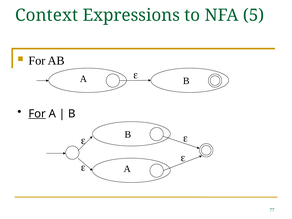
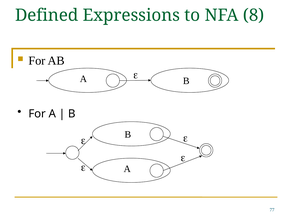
Context: Context -> Defined (47, 15)
5: 5 -> 8 (254, 15)
For underline: present -> none (37, 114)
